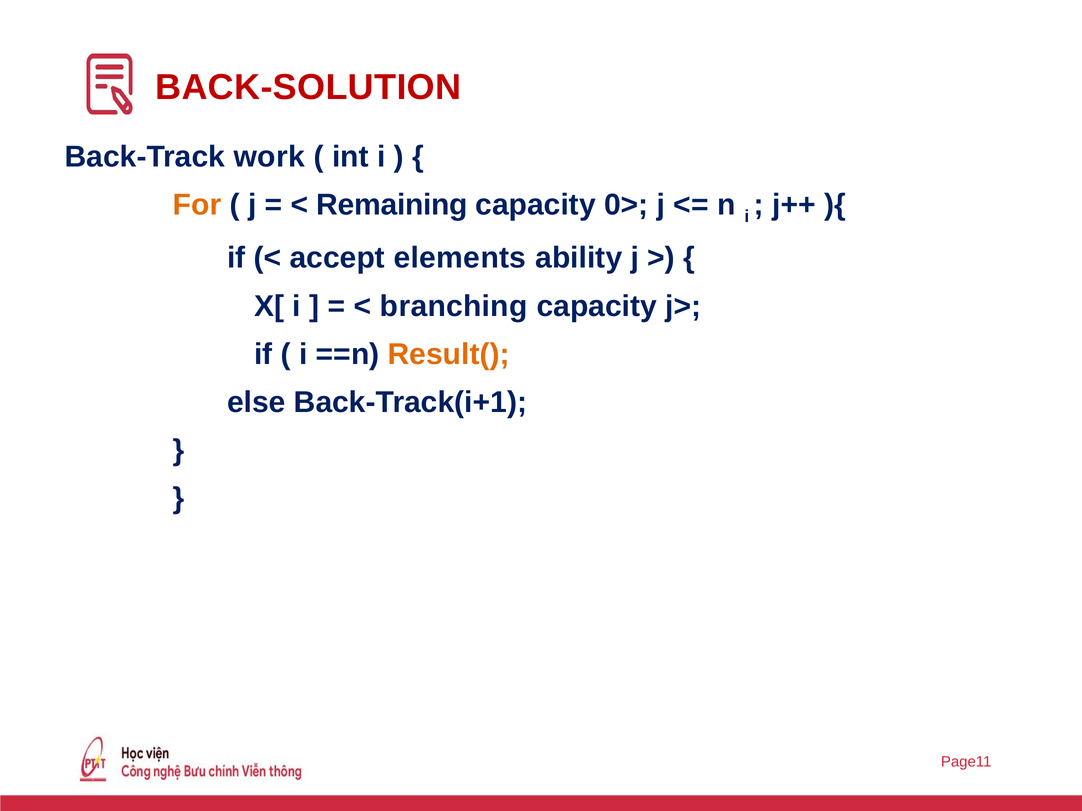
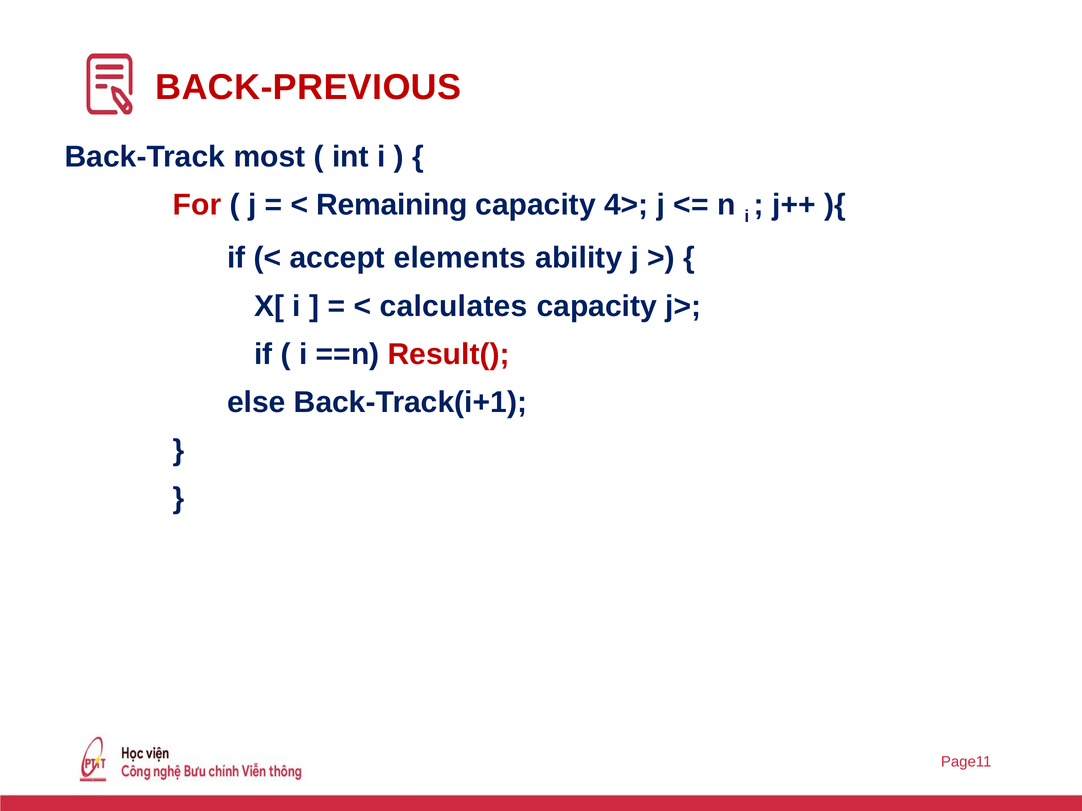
BACK-SOLUTION: BACK-SOLUTION -> BACK-PREVIOUS (308, 87)
work: work -> most (269, 157)
For colour: orange -> red (197, 205)
0>: 0> -> 4> (626, 205)
branching: branching -> calculates (454, 306)
Result( colour: orange -> red (449, 354)
